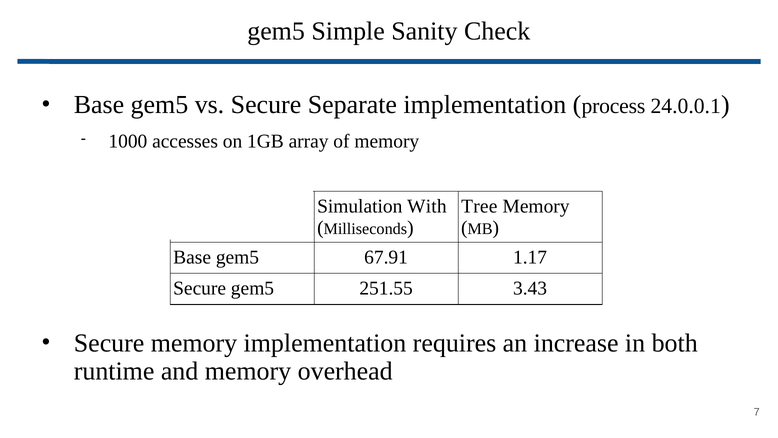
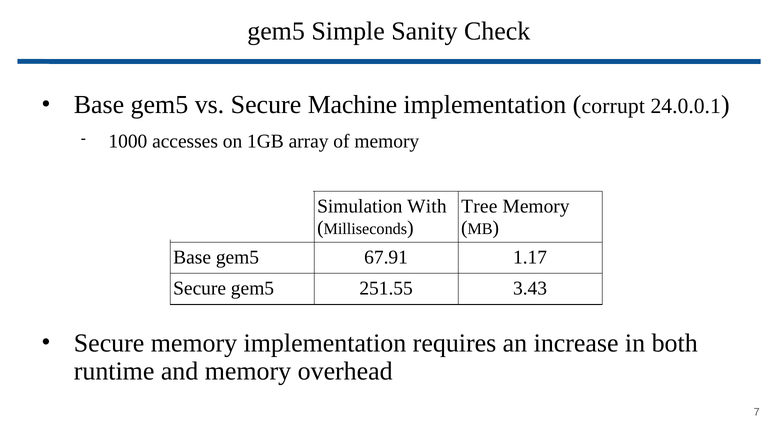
Separate: Separate -> Machine (352, 105)
process: process -> corrupt (613, 106)
